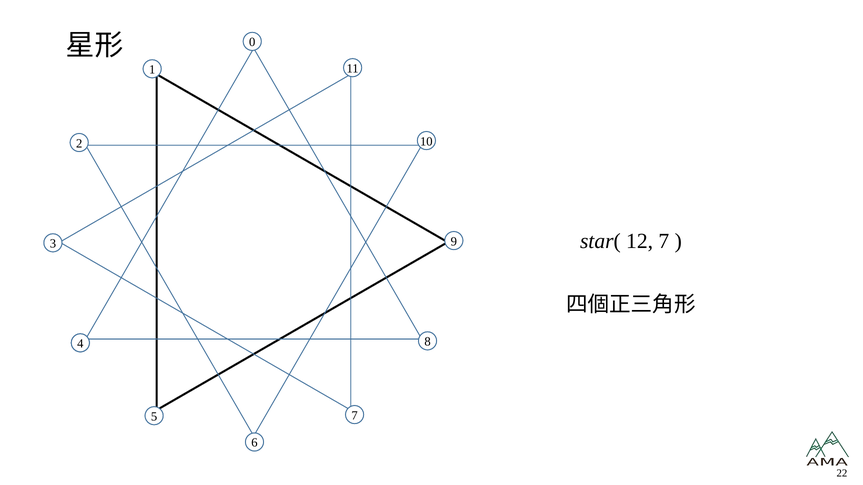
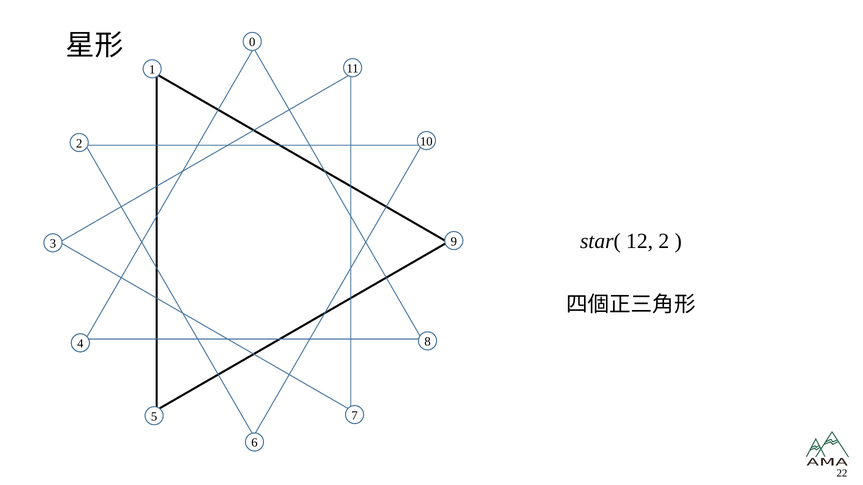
7: 7 -> 2 (664, 241)
